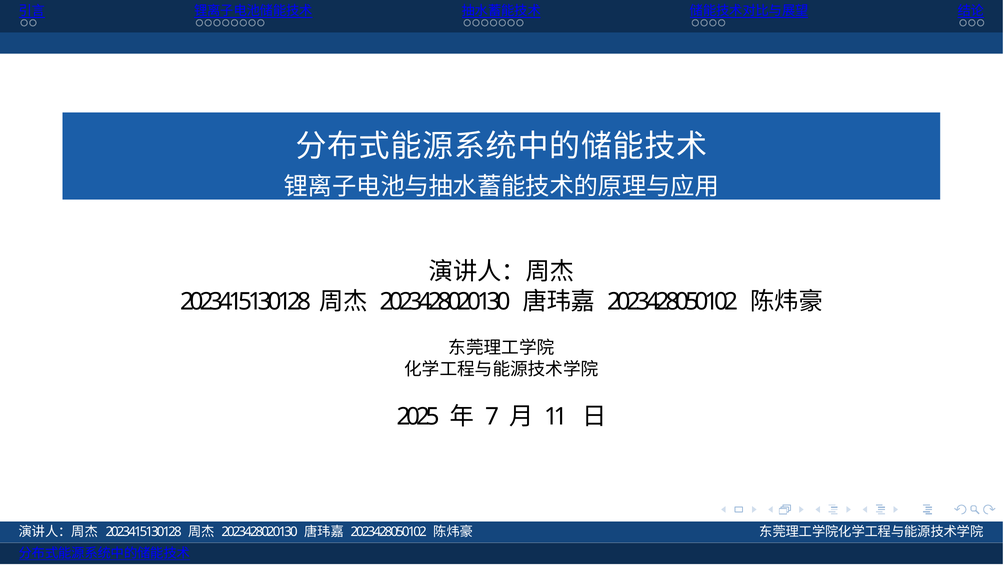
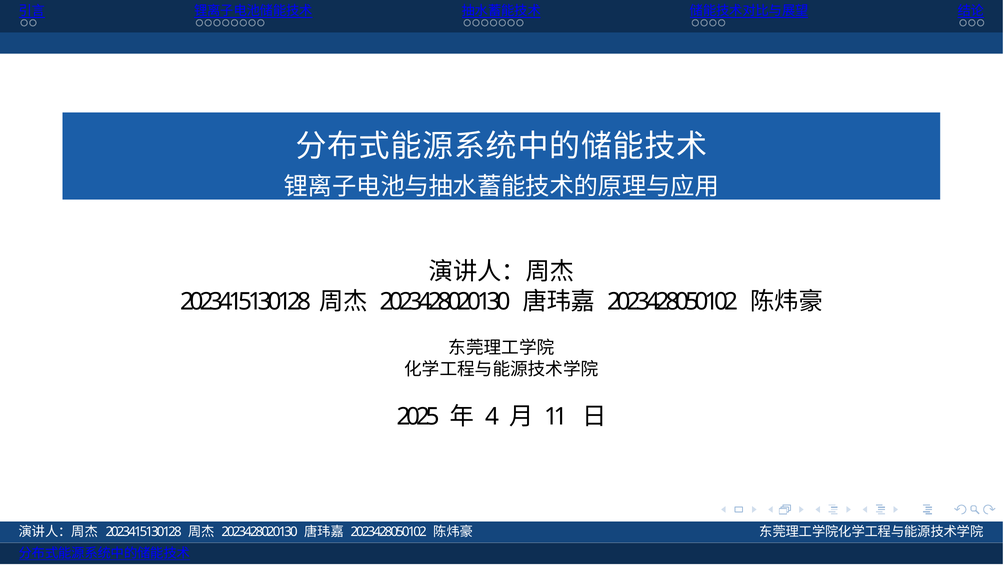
7: 7 -> 4 (492, 417)
